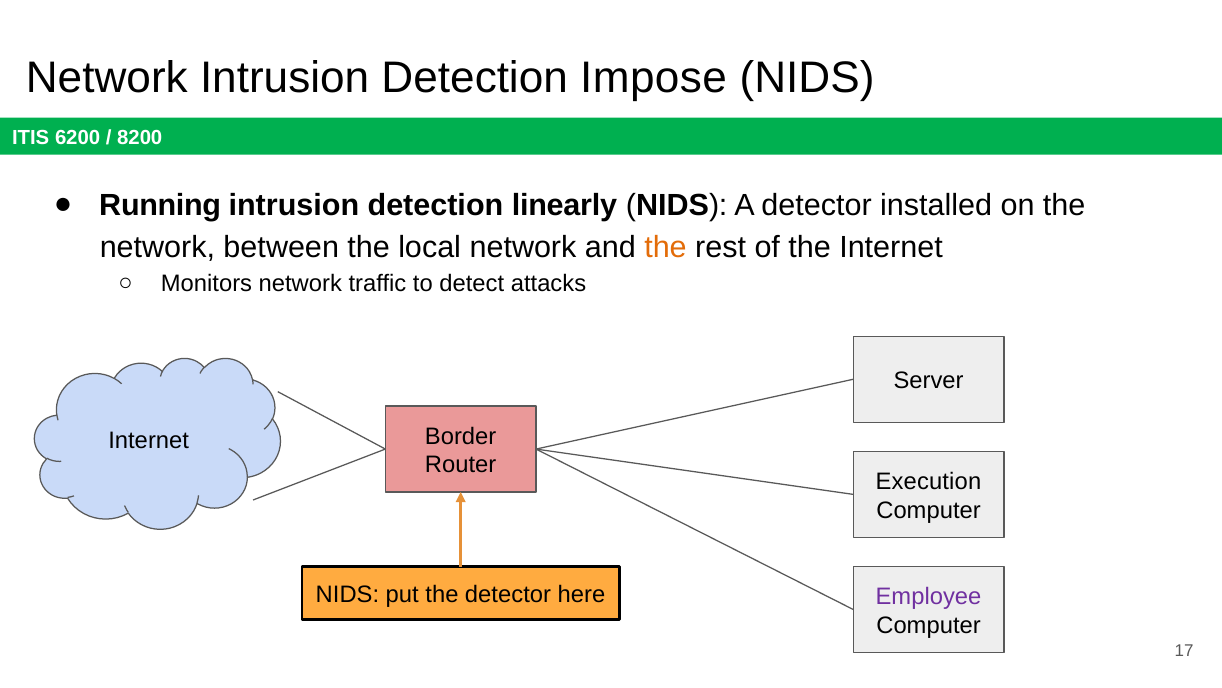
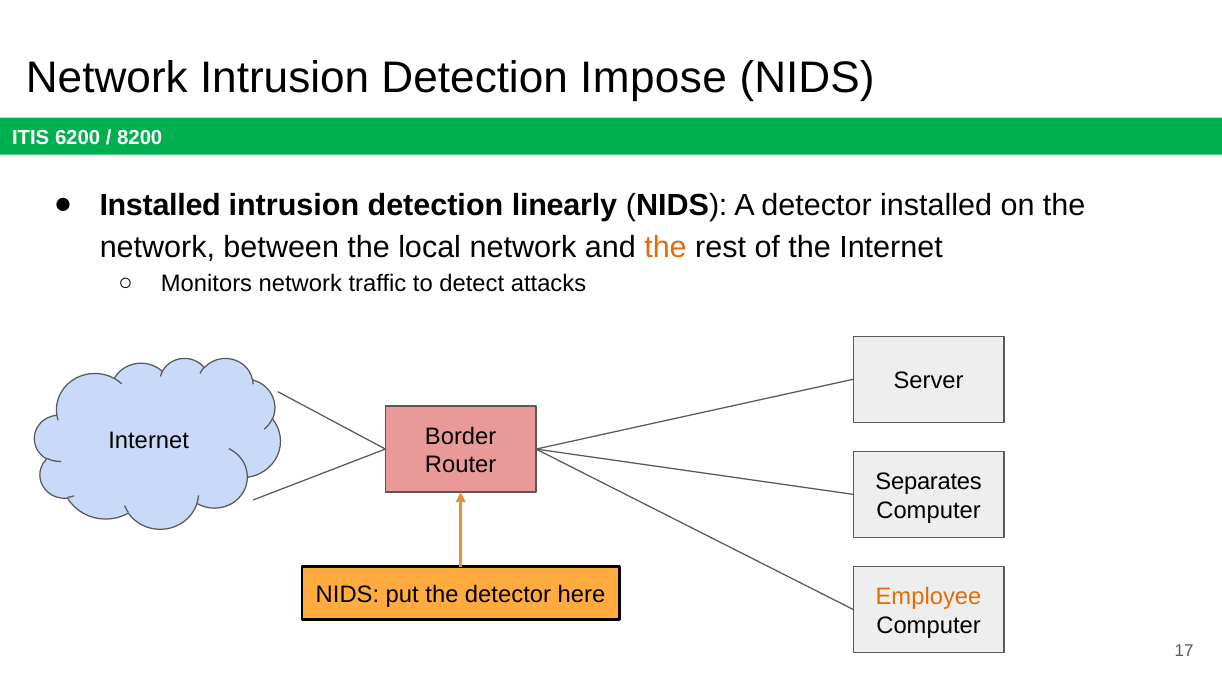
Running: Running -> Installed (160, 205)
Execution: Execution -> Separates (929, 481)
Employee colour: purple -> orange (929, 596)
